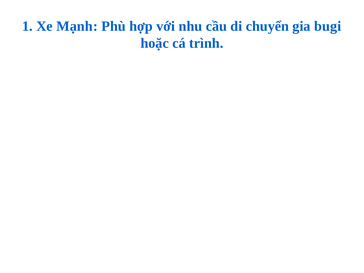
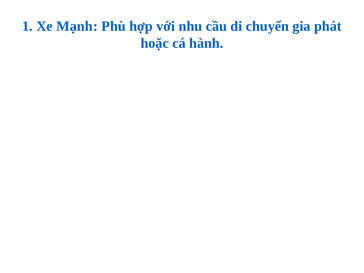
bugi: bugi -> phát (328, 26)
trình: trình -> hành (206, 43)
